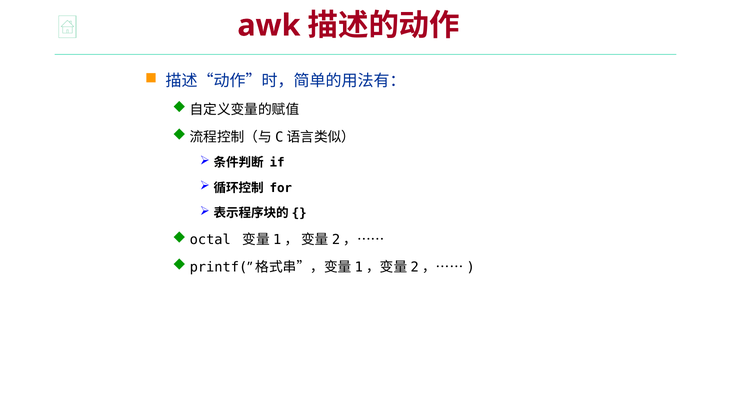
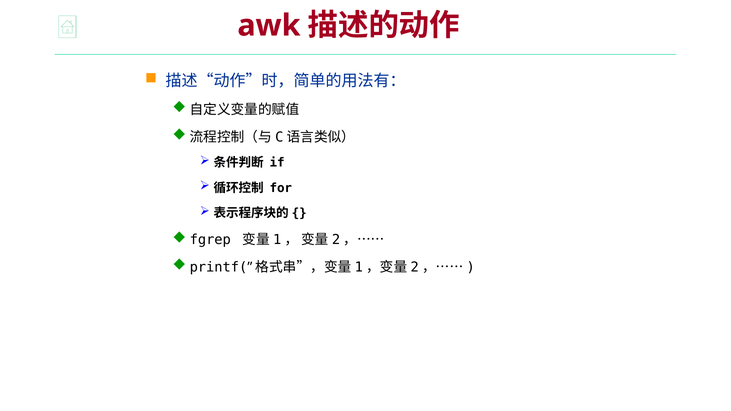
octal: octal -> fgrep (210, 240)
